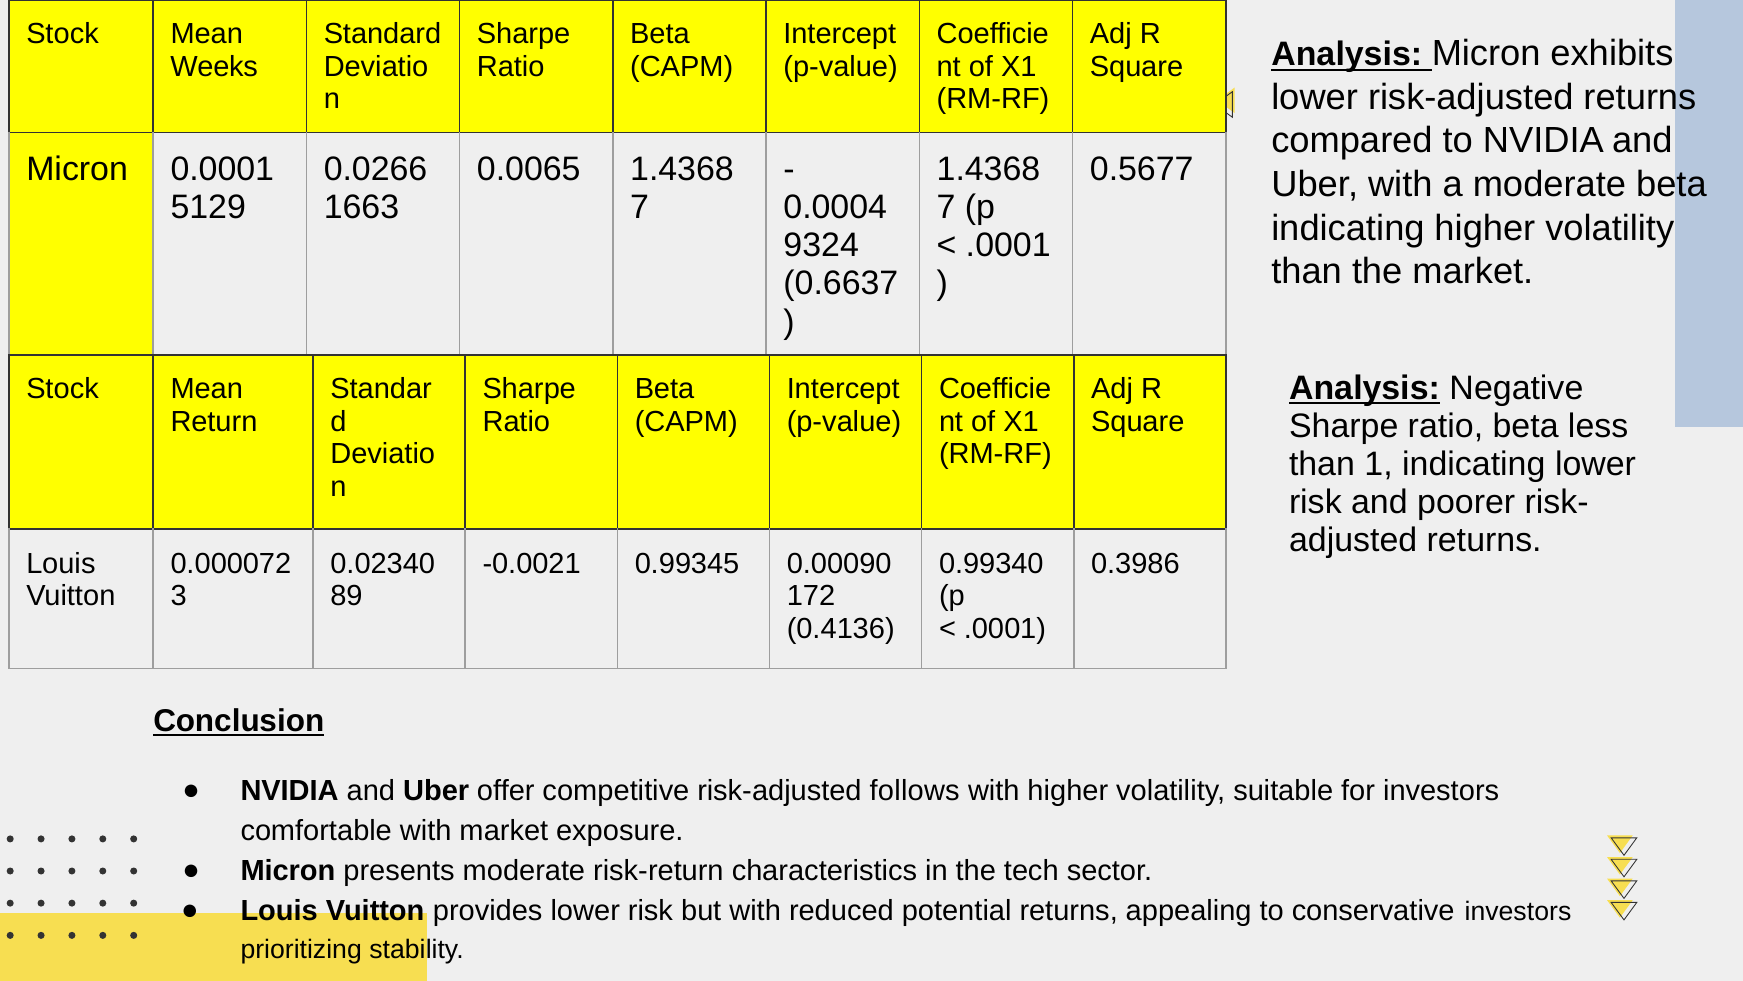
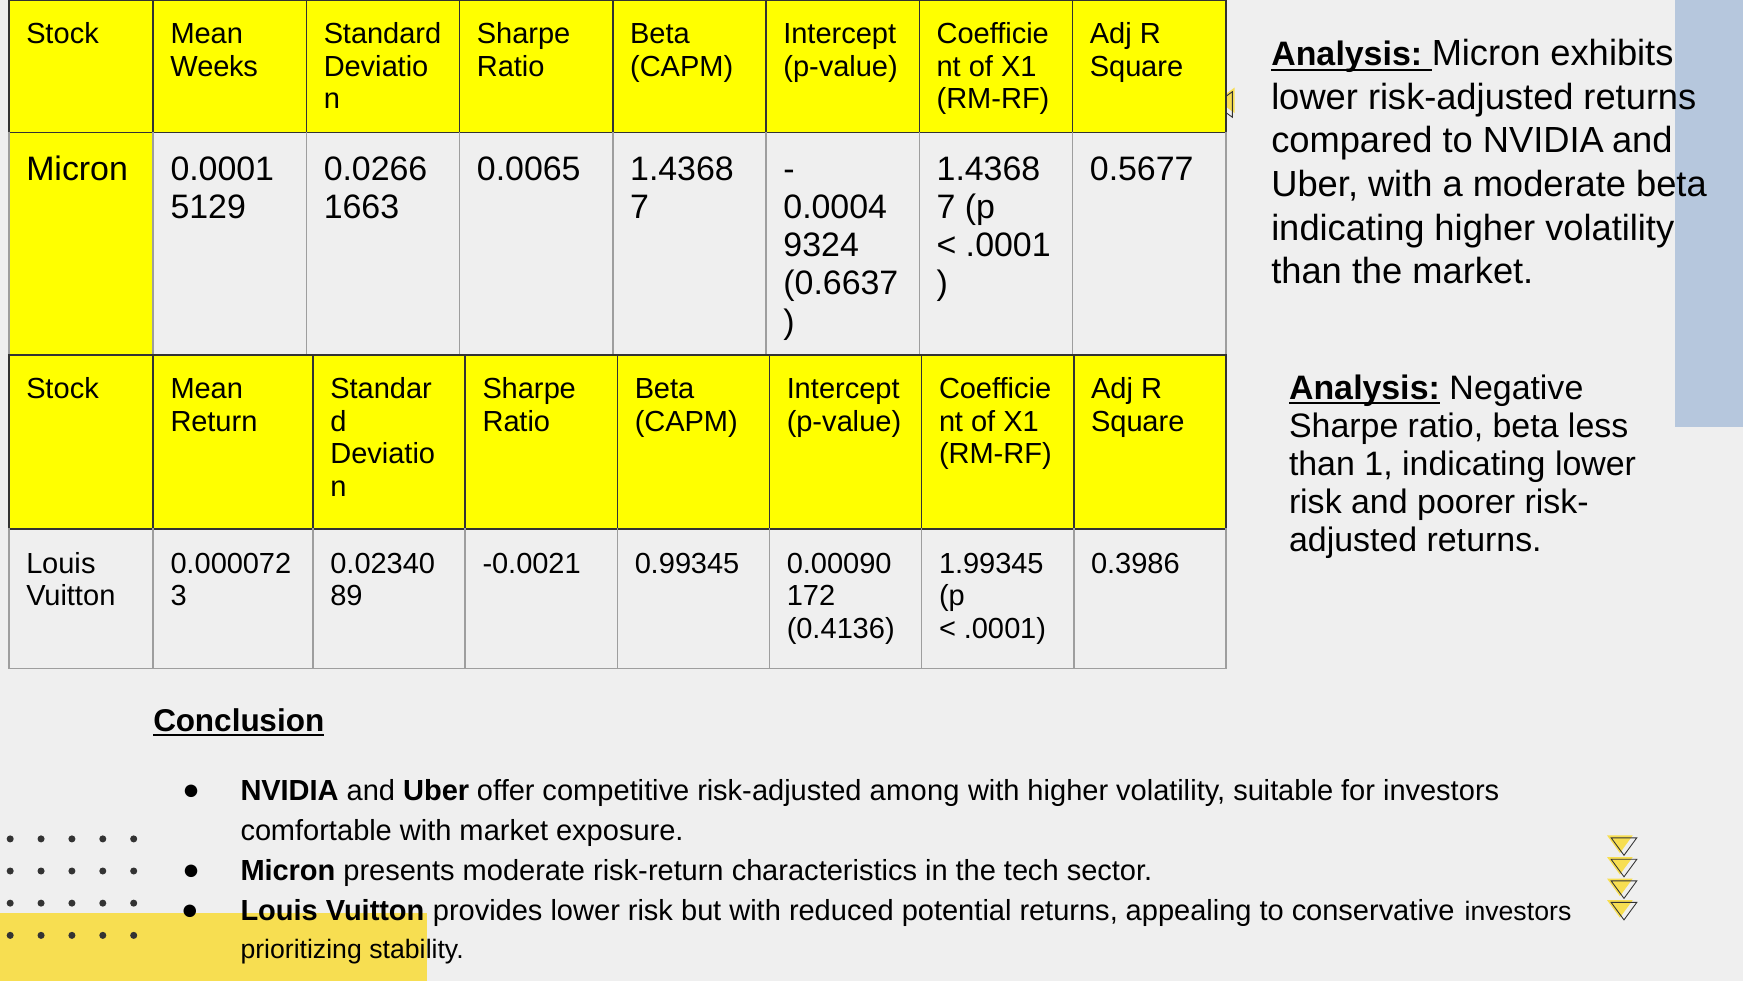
0.99340: 0.99340 -> 1.99345 (991, 563)
follows: follows -> among (915, 791)
